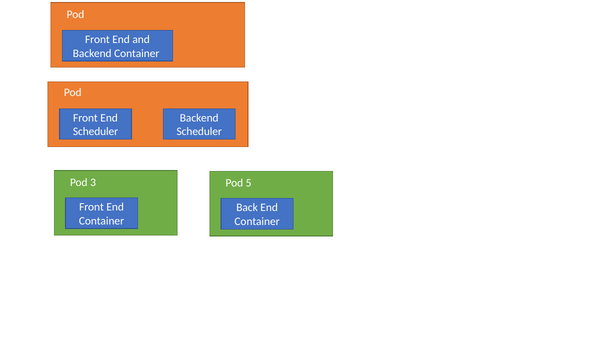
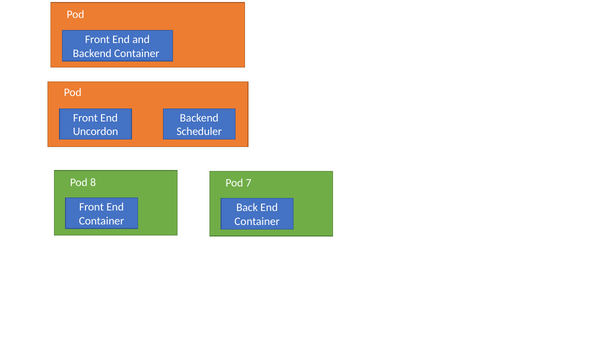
Scheduler: Scheduler -> Uncordon (96, 132)
3: 3 -> 8 (93, 183)
5: 5 -> 7 (249, 183)
